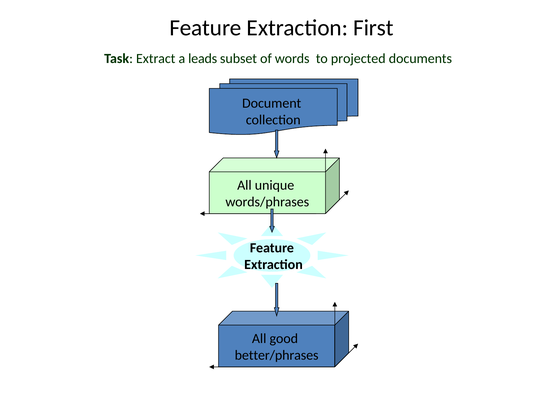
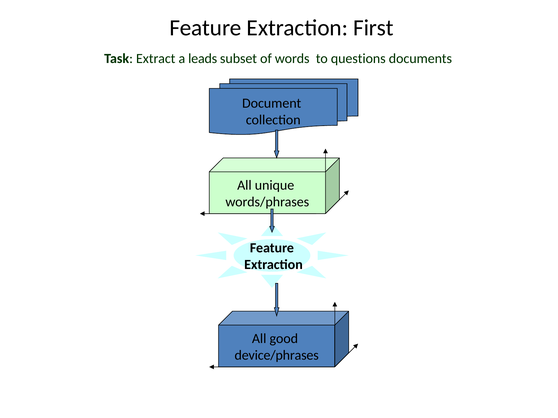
projected: projected -> questions (358, 59)
better/phrases: better/phrases -> device/phrases (277, 356)
